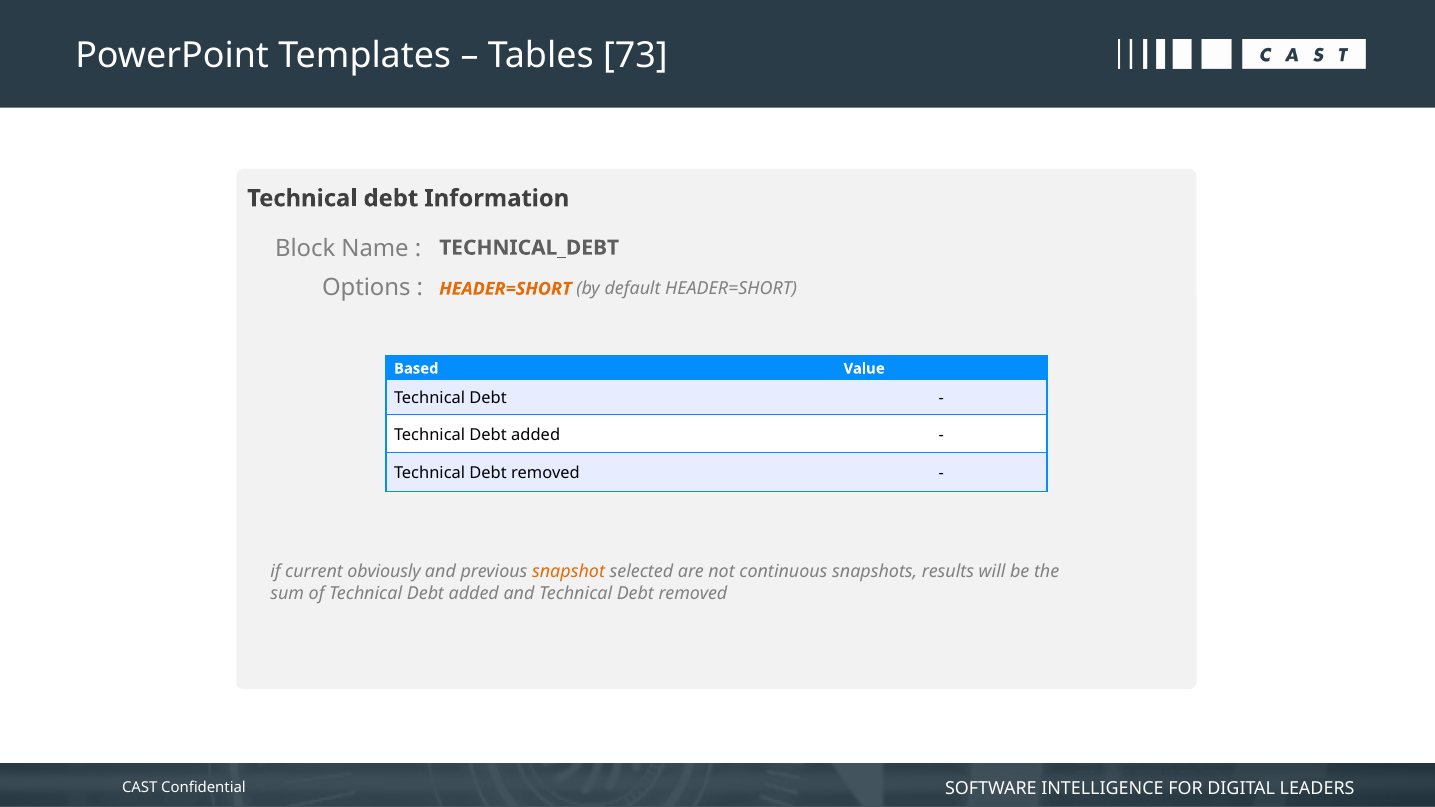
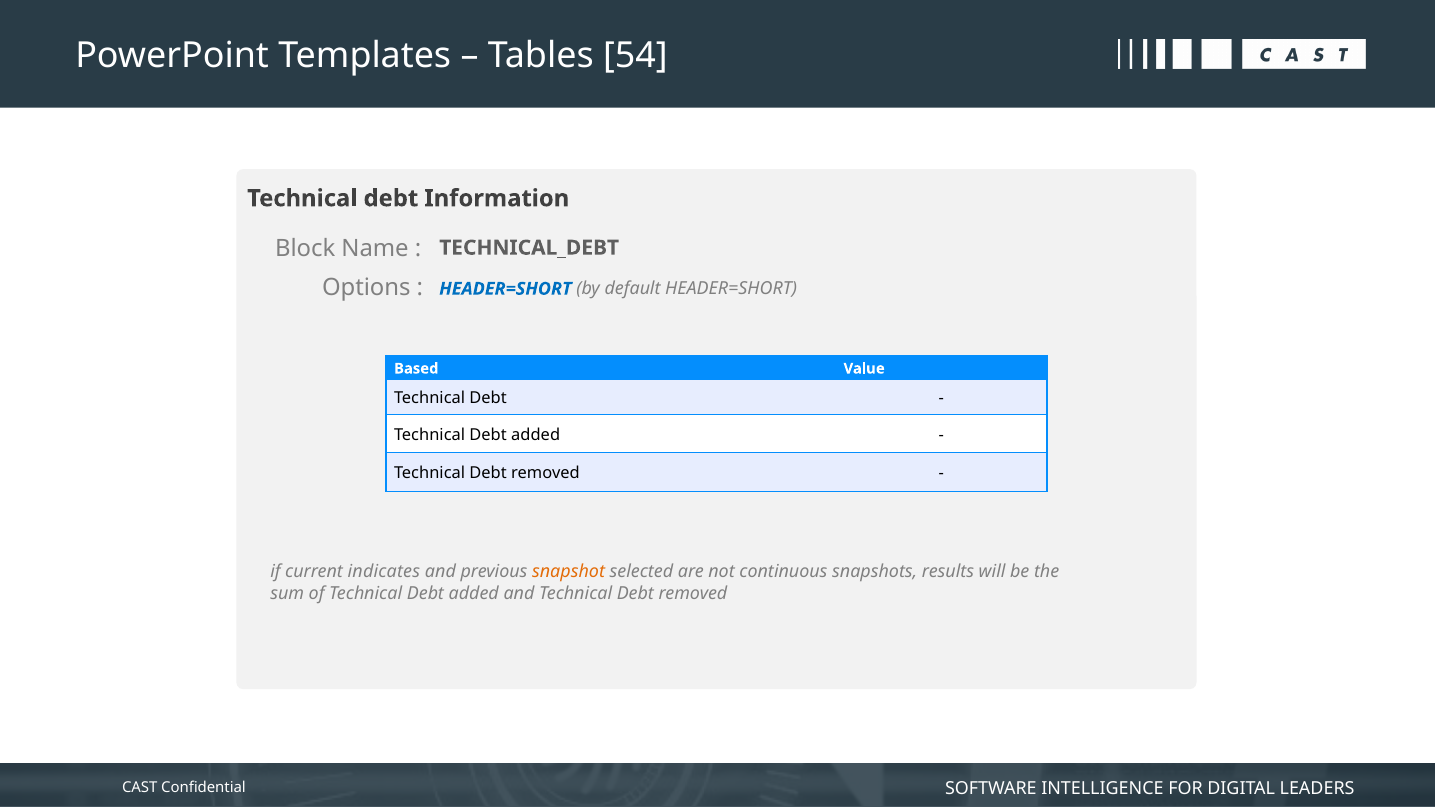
73: 73 -> 54 (635, 56)
HEADER=SHORT colour: orange -> blue (505, 289)
obviously: obviously -> indicates (384, 572)
